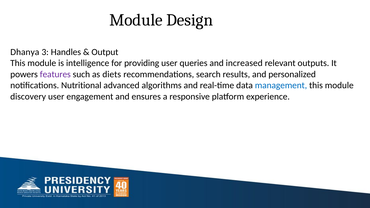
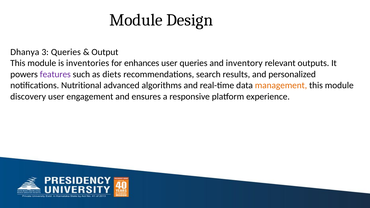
3 Handles: Handles -> Queries (66, 52)
intelligence: intelligence -> inventories (88, 63)
providing: providing -> enhances (142, 63)
increased: increased -> inventory (244, 63)
management colour: blue -> orange (281, 85)
